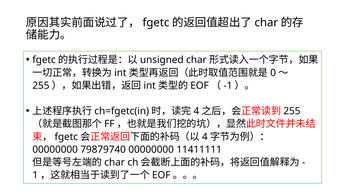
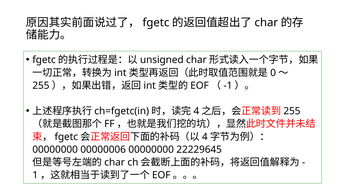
79879740: 79879740 -> 00000006 (103, 149)
11411111: 11411111 -> 22229645 (199, 149)
